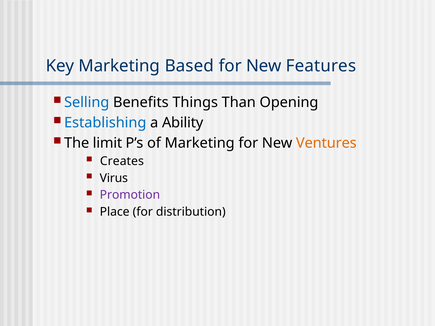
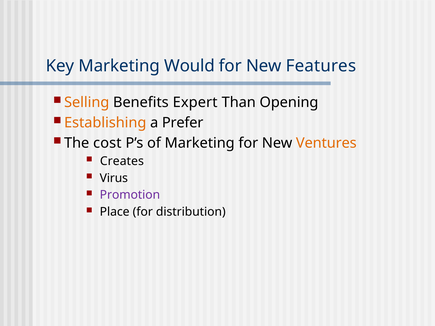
Based: Based -> Would (189, 66)
Selling colour: blue -> orange (87, 103)
Things: Things -> Expert (195, 103)
Establishing colour: blue -> orange (105, 123)
Ability: Ability -> Prefer (183, 123)
limit: limit -> cost (107, 143)
